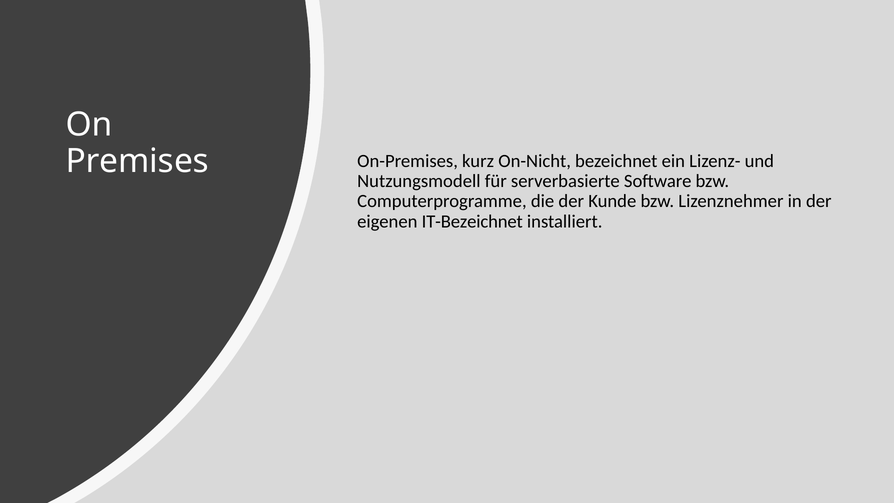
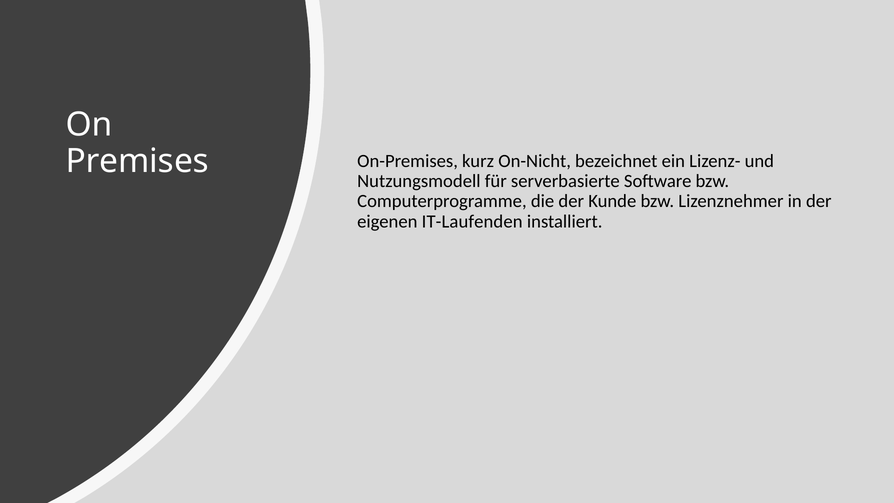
IT-Bezeichnet: IT-Bezeichnet -> IT-Laufenden (472, 221)
